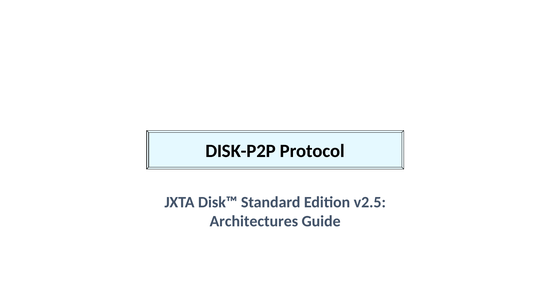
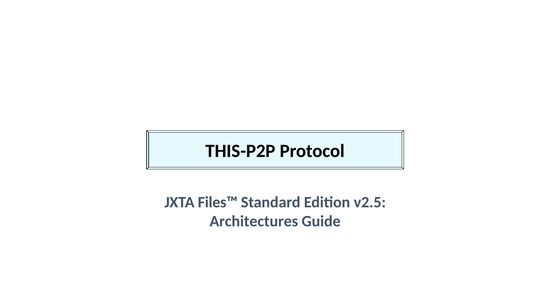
DISK-P2P: DISK-P2P -> THIS-P2P (240, 151)
Disk™: Disk™ -> Files™ (218, 202)
